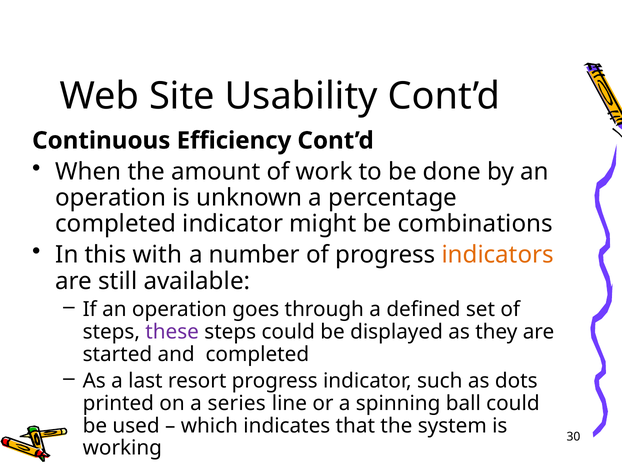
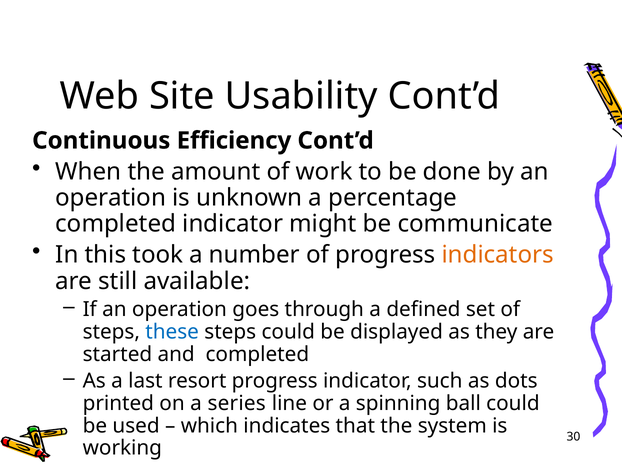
combinations: combinations -> communicate (475, 224)
with: with -> took (158, 255)
these colour: purple -> blue (172, 332)
